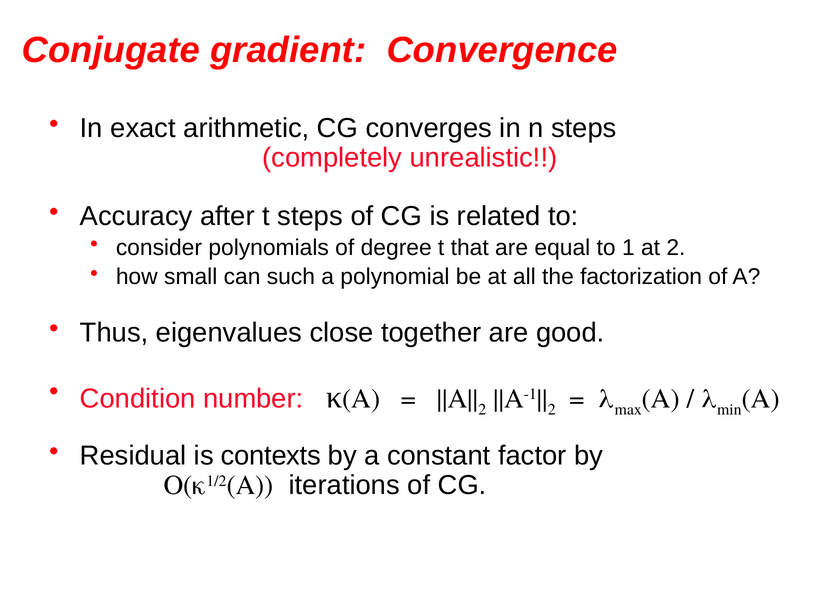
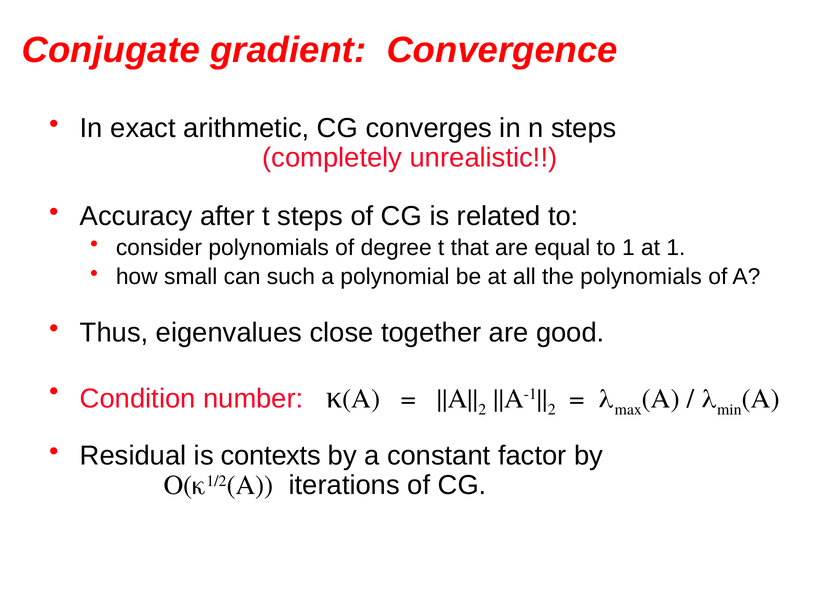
at 2: 2 -> 1 (676, 248)
the factorization: factorization -> polynomials (641, 277)
